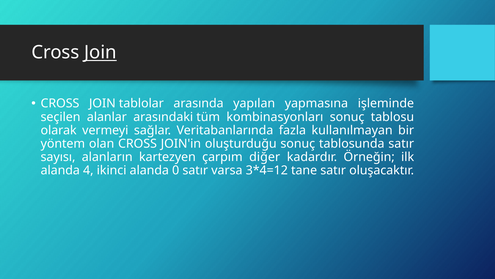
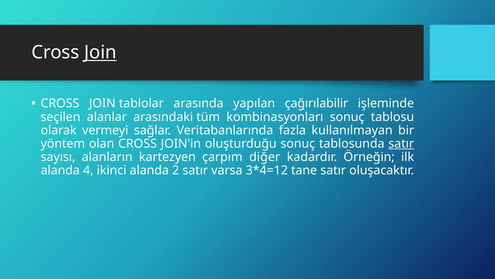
yapmasına: yapmasına -> çağırılabilir (316, 103)
satır underline: none -> present (401, 143)
0: 0 -> 2 (176, 170)
